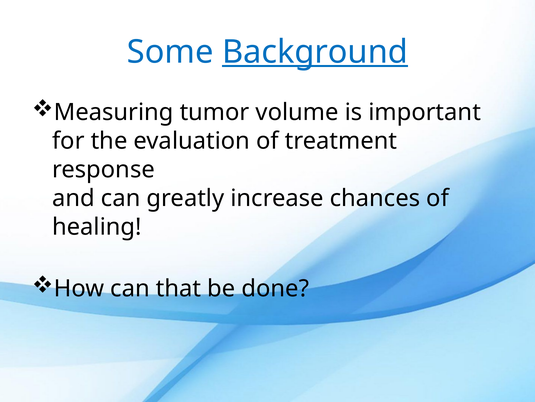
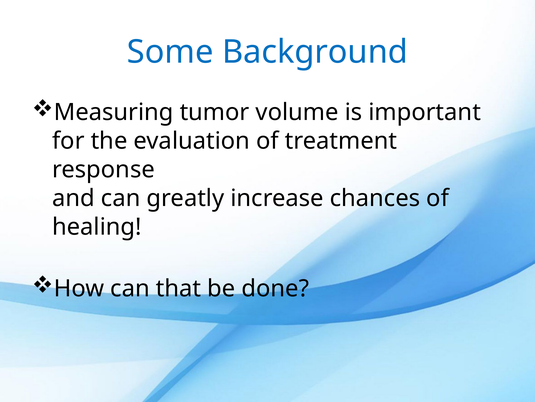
Background underline: present -> none (315, 52)
